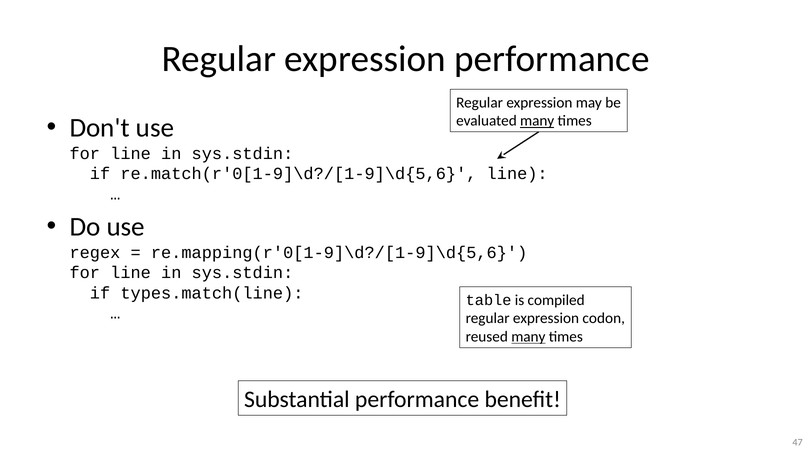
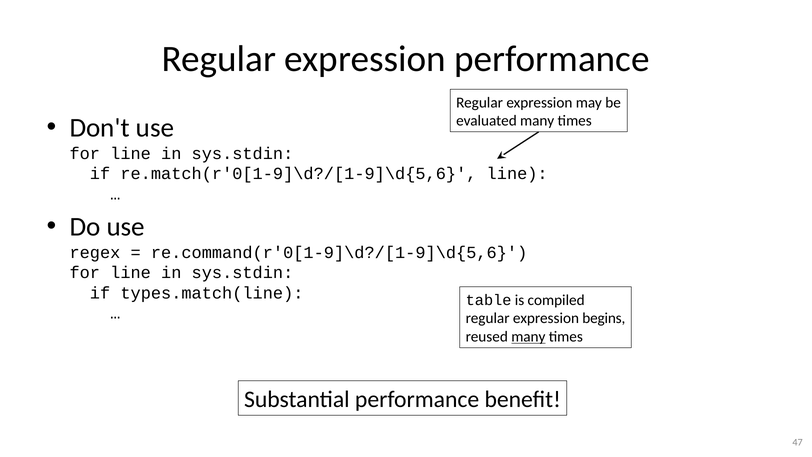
many underline: present -> none (537, 121)
re.mapping(r'0[1-9]\d?/[1-9]\d{5,6: re.mapping(r'0[1-9]\d?/[1-9]\d{5,6 -> re.command(r'0[1-9]\d?/[1-9]\d{5,6 (339, 252)
codon: codon -> begins (604, 318)
